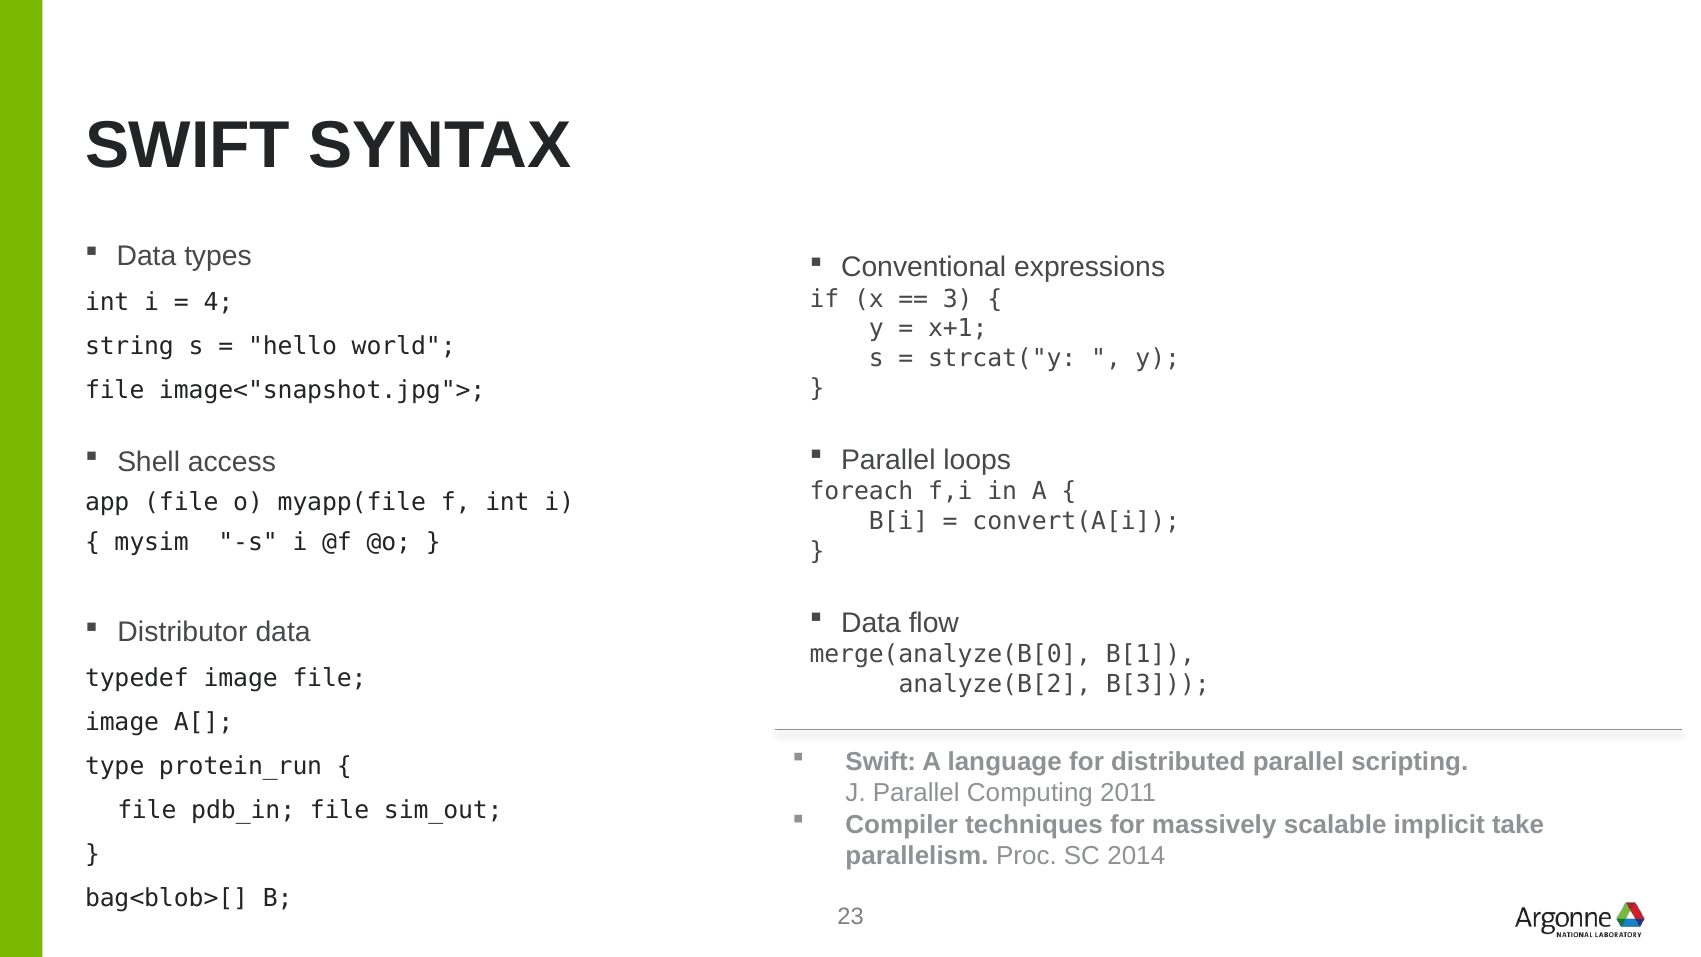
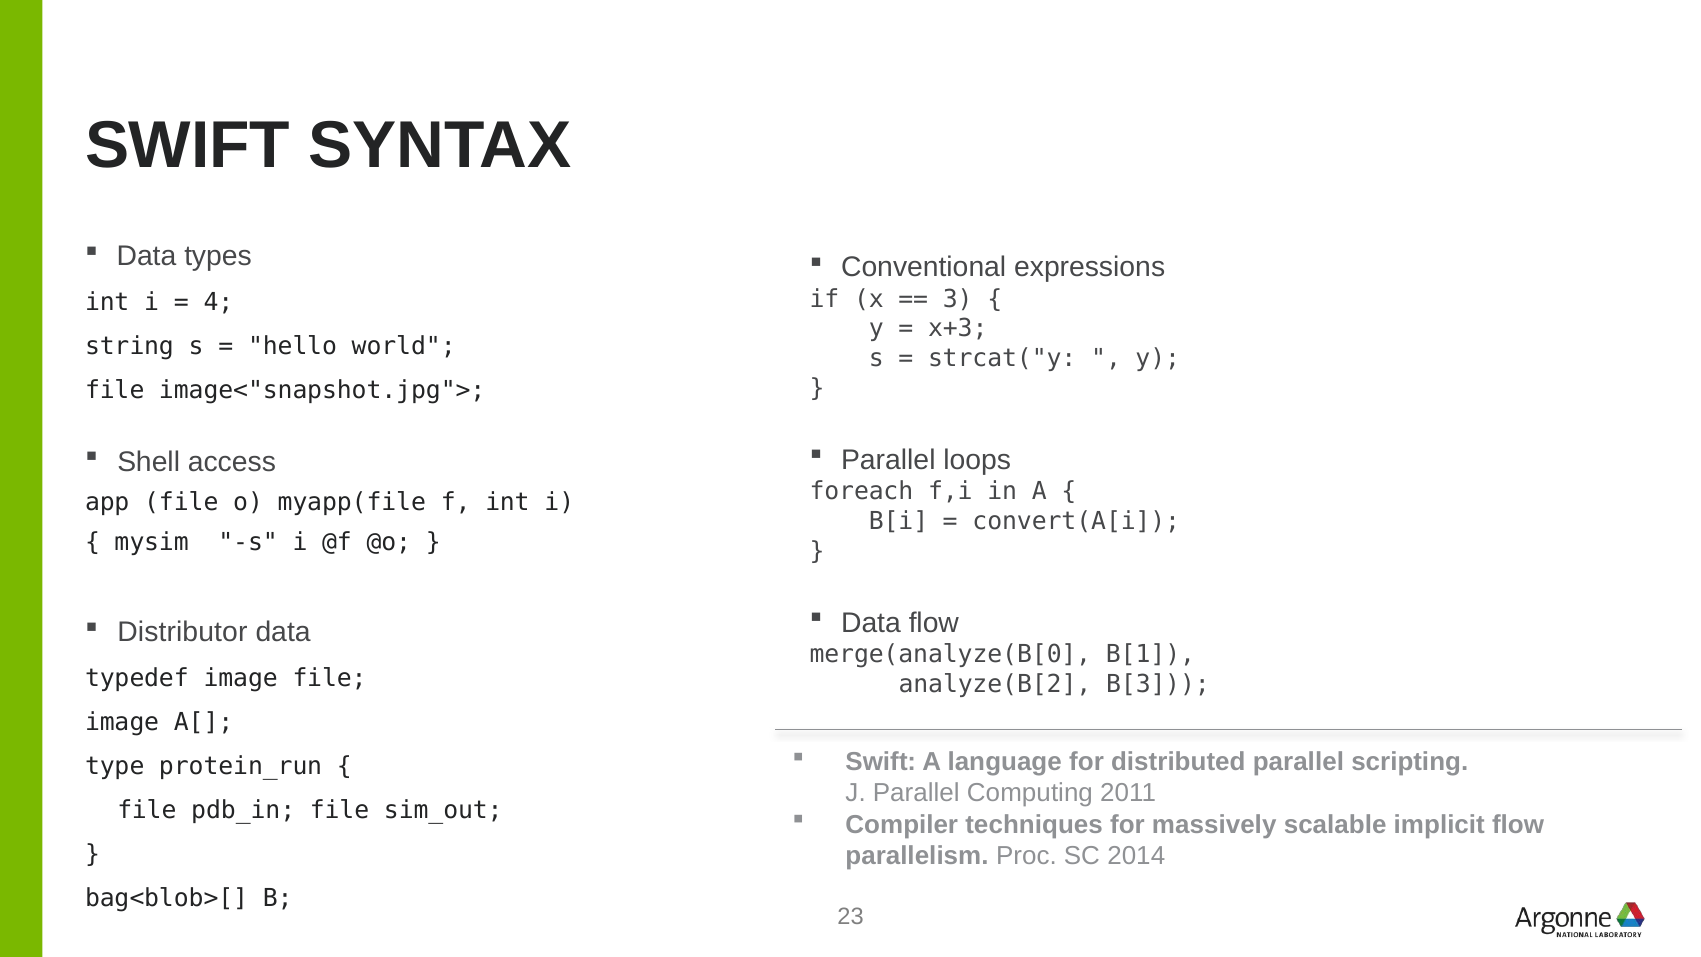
x+1: x+1 -> x+3 (958, 329)
implicit take: take -> flow (1518, 824)
